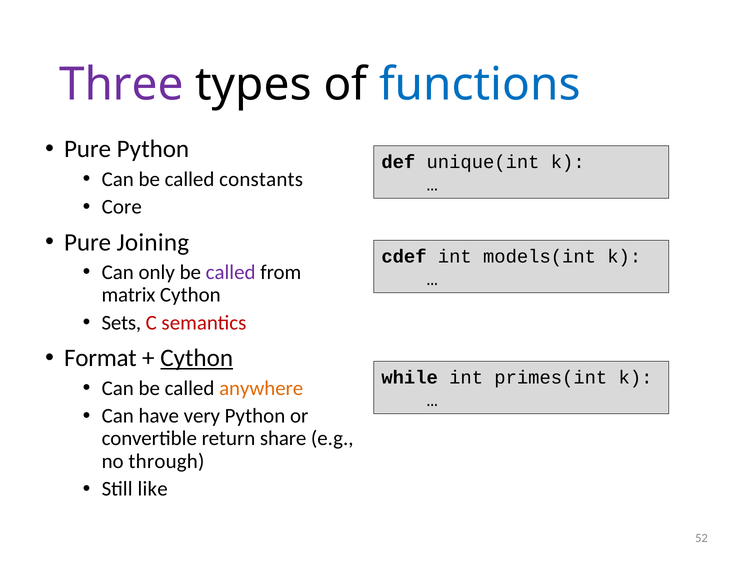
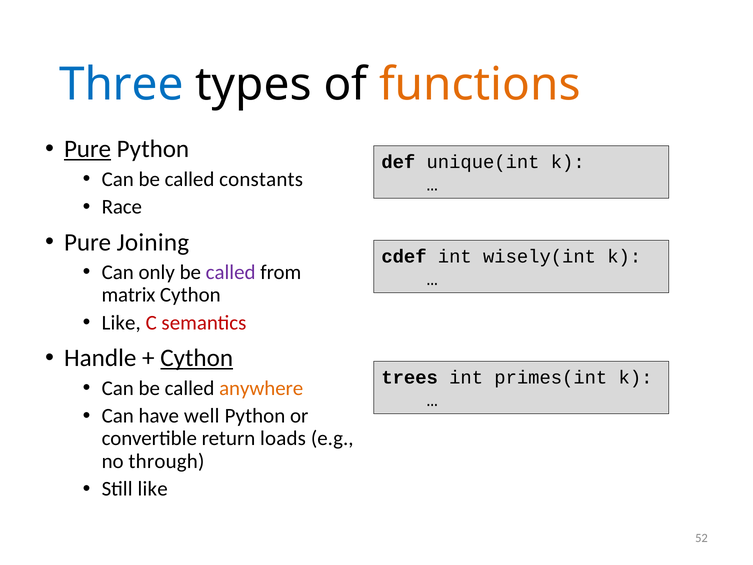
Three colour: purple -> blue (121, 84)
functions colour: blue -> orange (480, 84)
Pure underline: none -> present (88, 149)
Core: Core -> Race (122, 207)
models(int: models(int -> wisely(int (540, 256)
Sets: Sets -> Like (121, 323)
Format: Format -> Handle (100, 358)
while: while -> trees (410, 377)
very: very -> well (202, 416)
share: share -> loads (283, 438)
